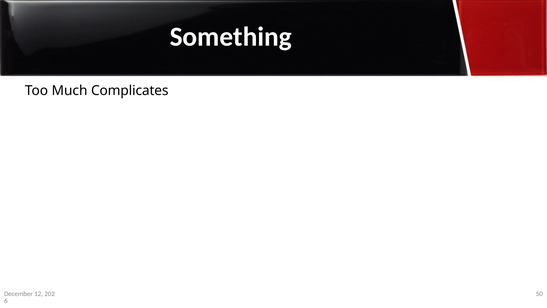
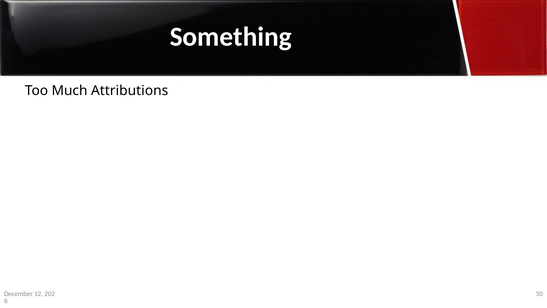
Complicates: Complicates -> Attributions (130, 91)
